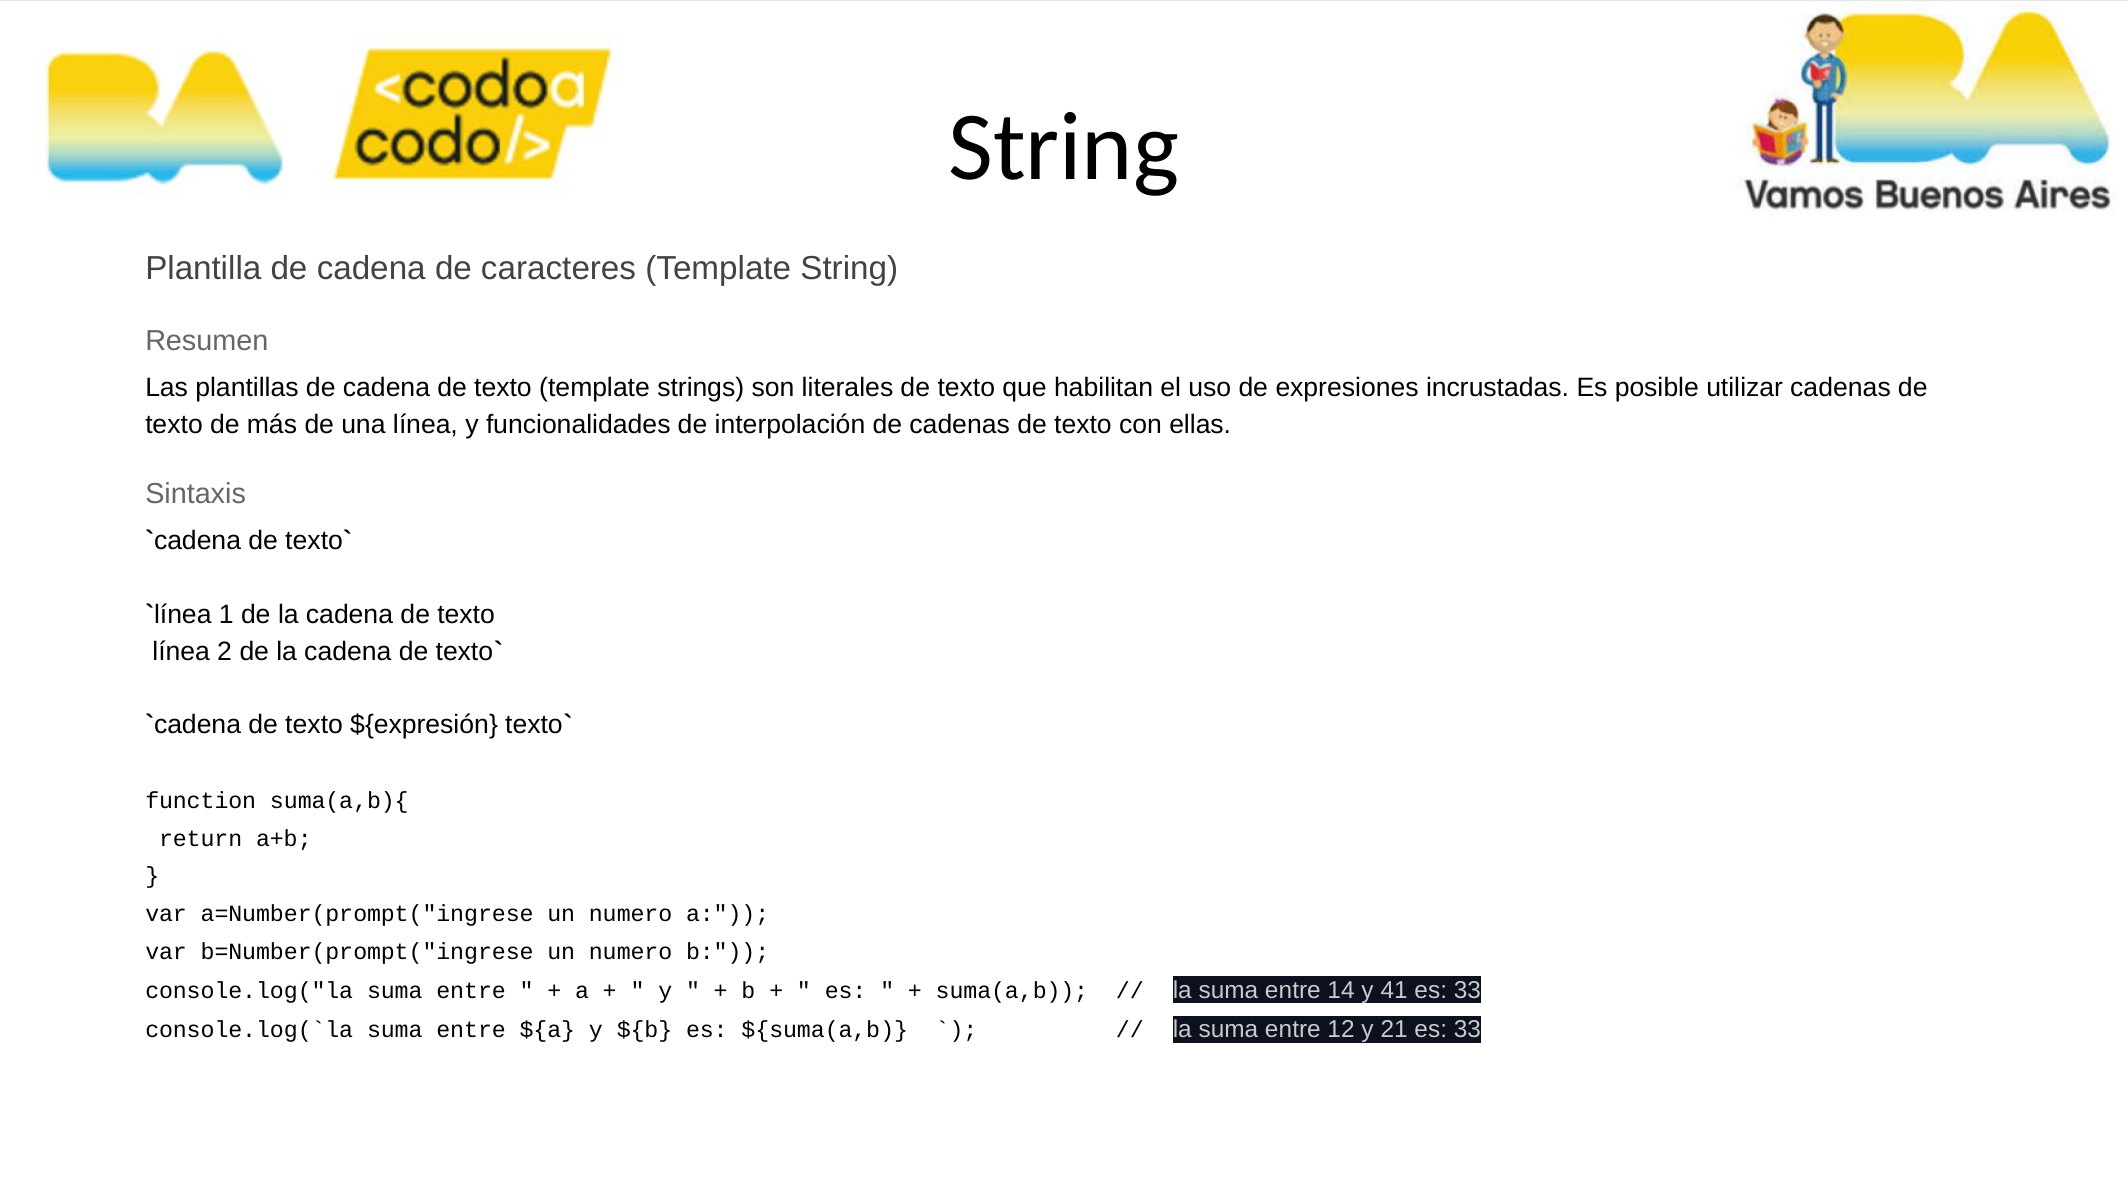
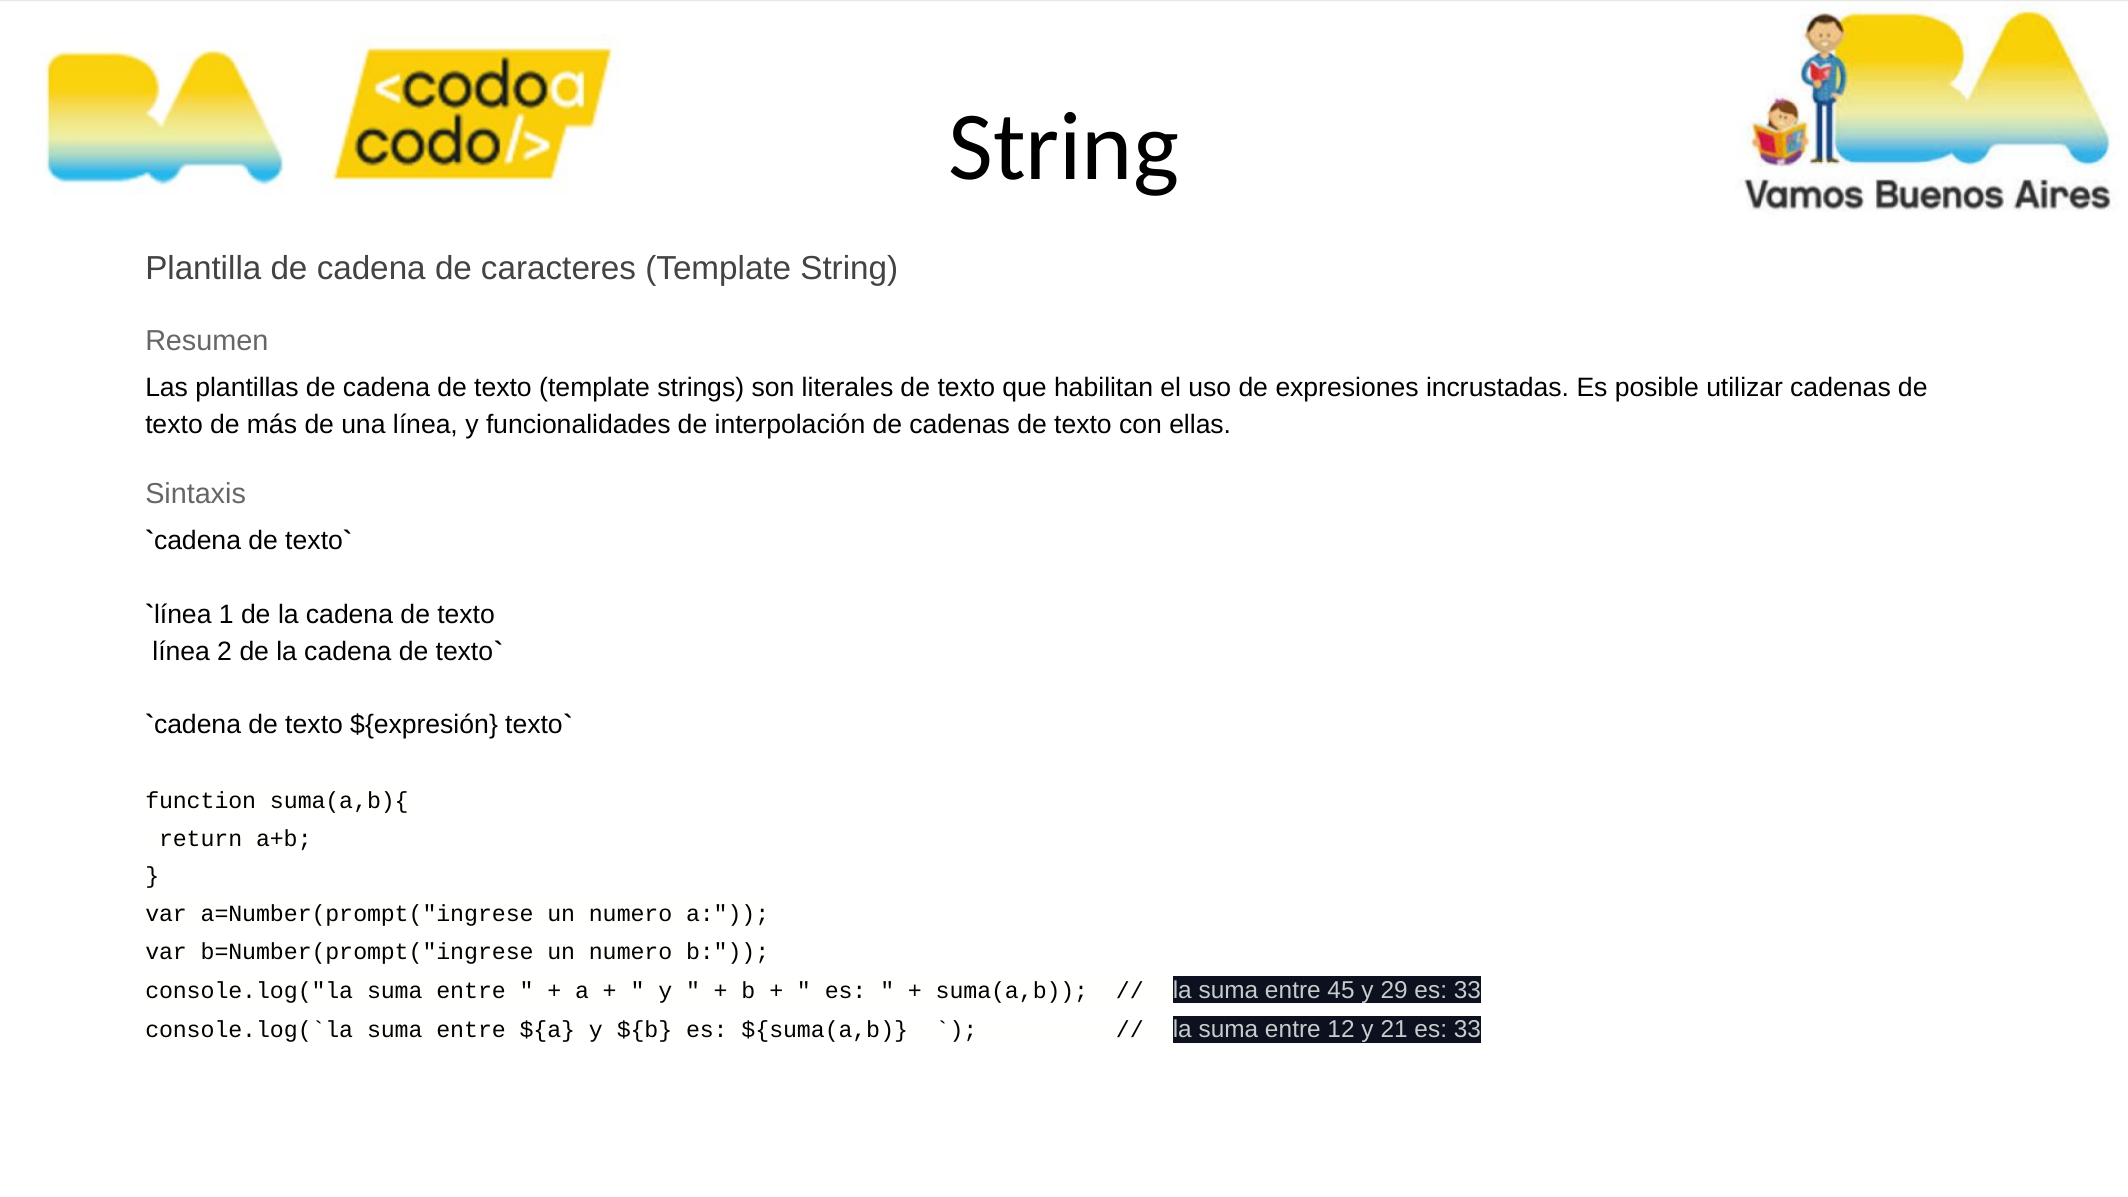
14: 14 -> 45 (1341, 990)
41: 41 -> 29 (1394, 990)
